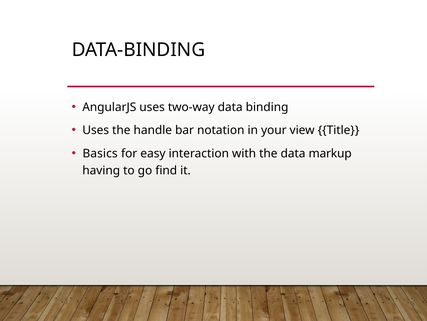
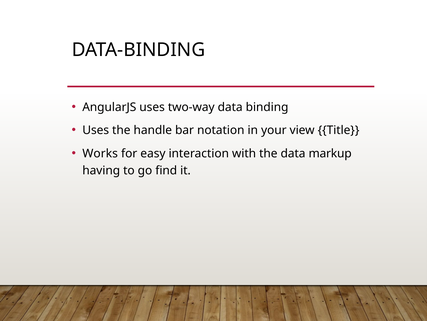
Basics: Basics -> Works (100, 153)
